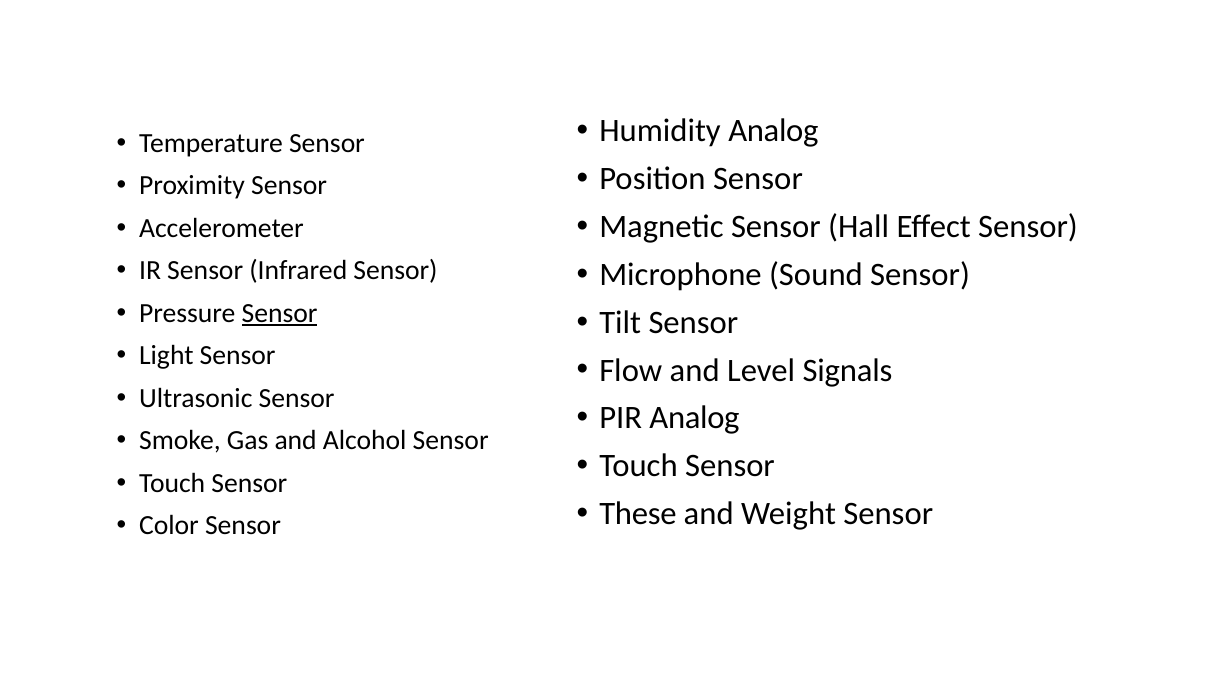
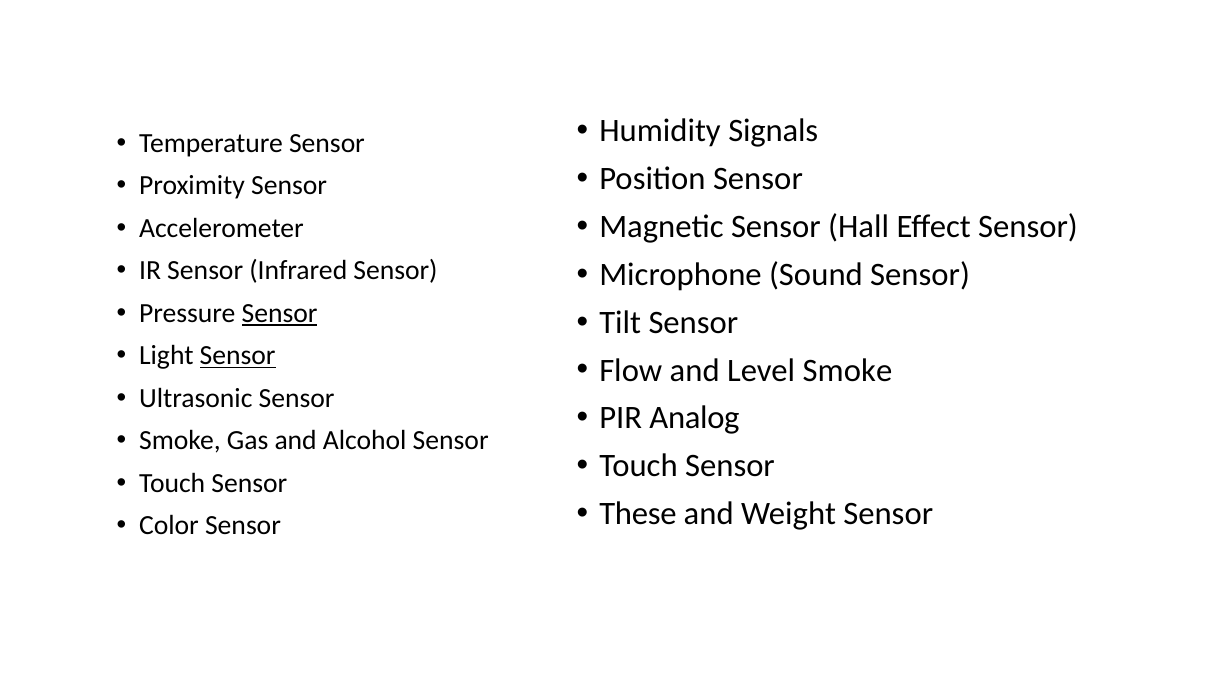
Humidity Analog: Analog -> Signals (773, 131)
Sensor underline: none -> present (238, 356)
Level Signals: Signals -> Smoke (847, 370)
